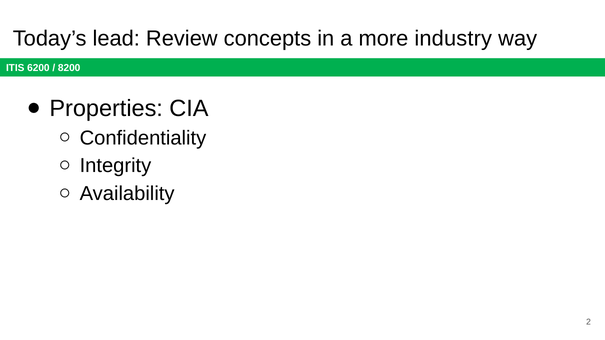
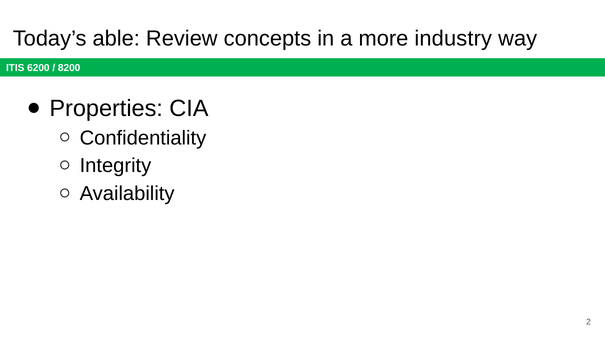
lead: lead -> able (116, 39)
